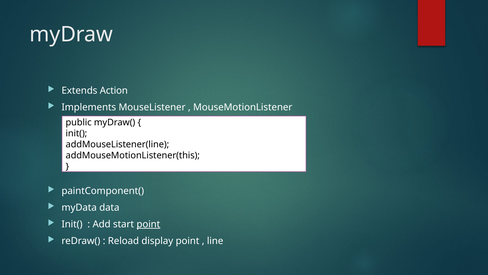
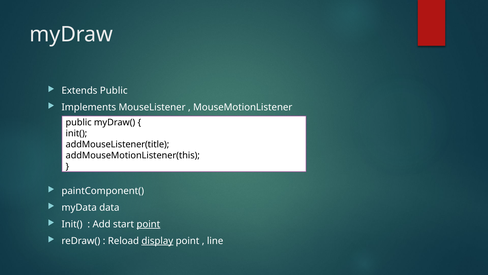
Extends Action: Action -> Public (114, 90)
addMouseListener(line: addMouseListener(line -> addMouseListener(title (117, 144)
display underline: none -> present (157, 241)
